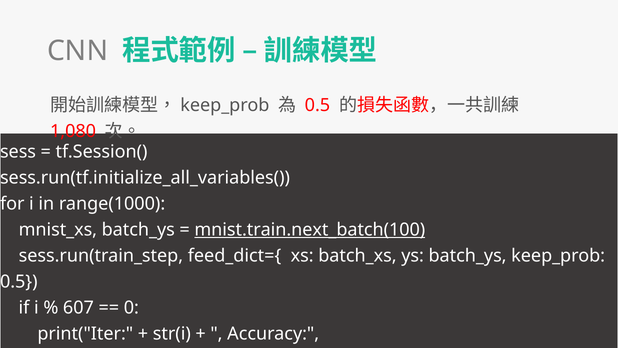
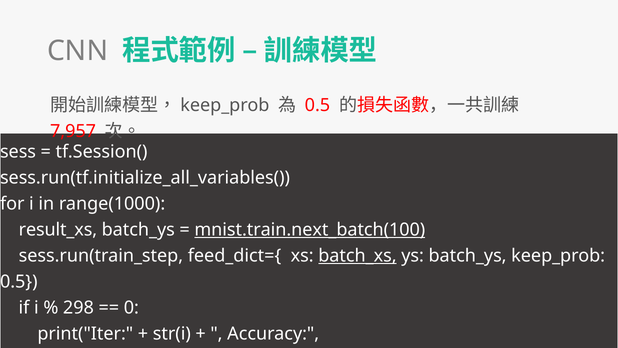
1,080: 1,080 -> 7,957 (73, 131)
mnist_xs: mnist_xs -> result_xs (58, 230)
batch_xs underline: none -> present (357, 256)
607: 607 -> 298 (78, 308)
